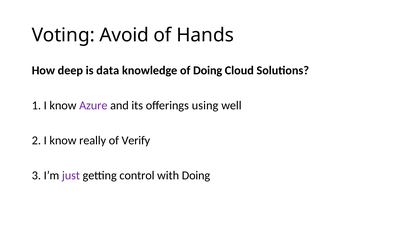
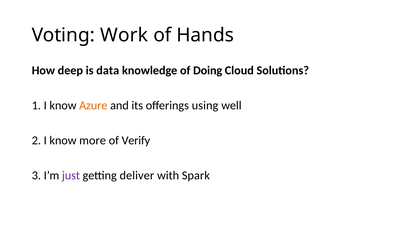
Avoid: Avoid -> Work (124, 35)
Azure colour: purple -> orange (93, 105)
really: really -> more (93, 140)
control: control -> deliver (137, 175)
with Doing: Doing -> Spark (196, 175)
